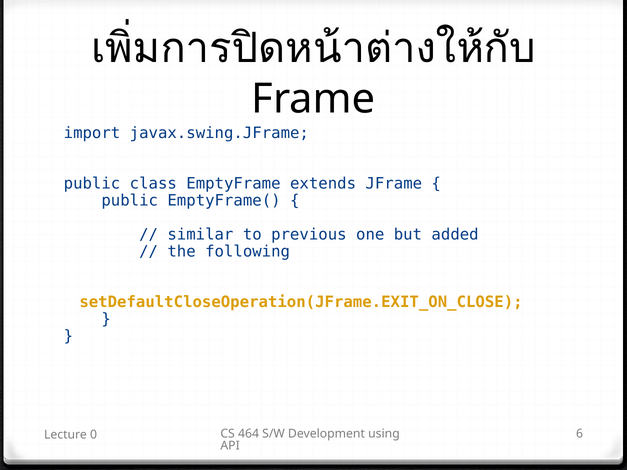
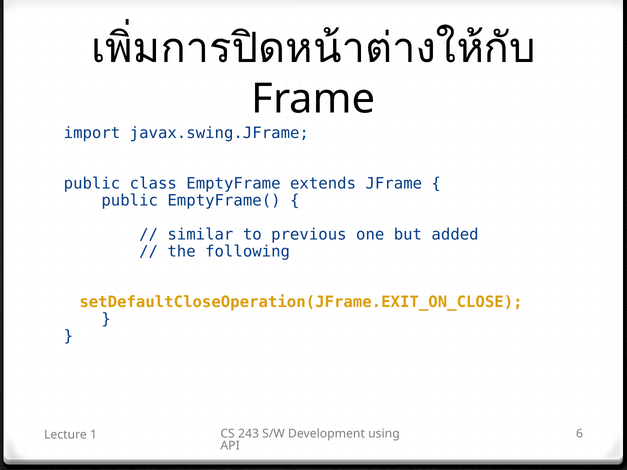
464: 464 -> 243 (249, 434)
0: 0 -> 1 (94, 435)
